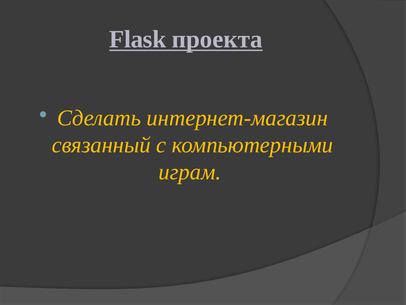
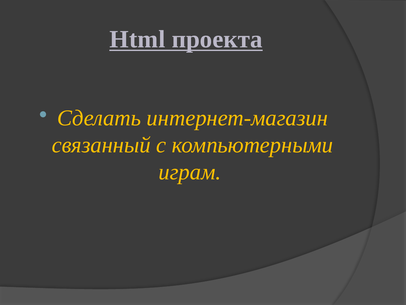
Flask: Flask -> Html (137, 39)
